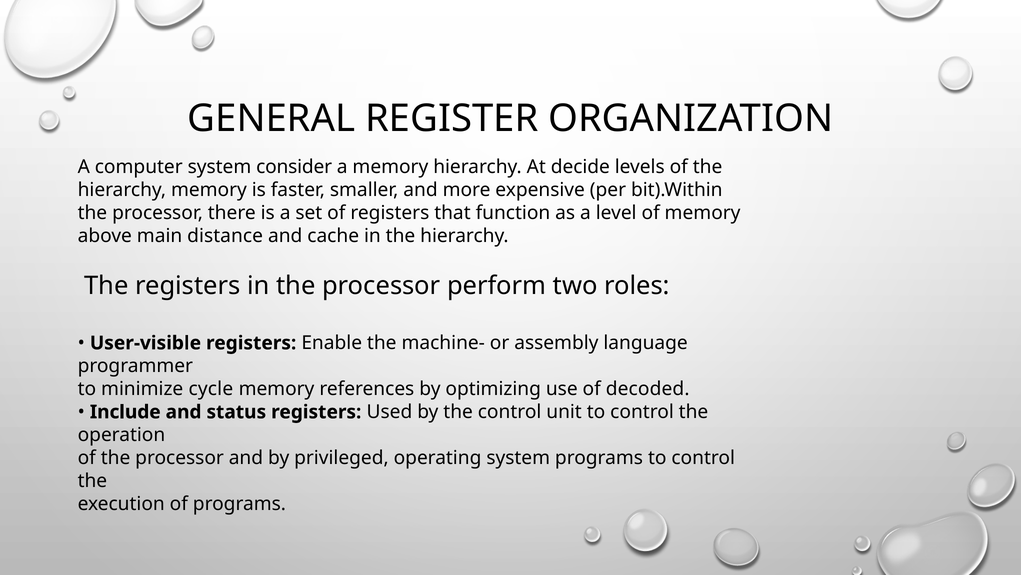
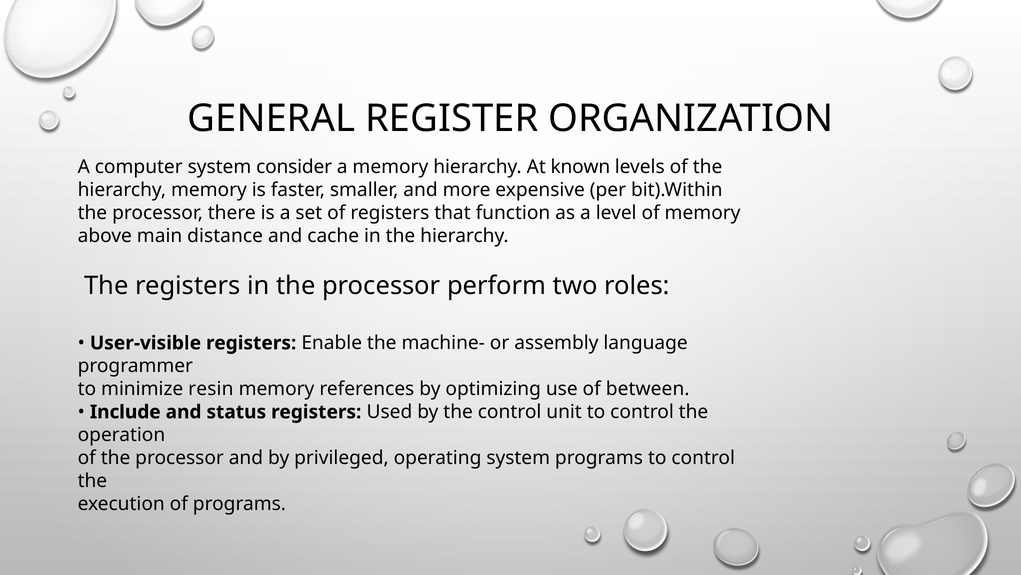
decide: decide -> known (580, 166)
cycle: cycle -> resin (211, 389)
decoded: decoded -> between (648, 389)
